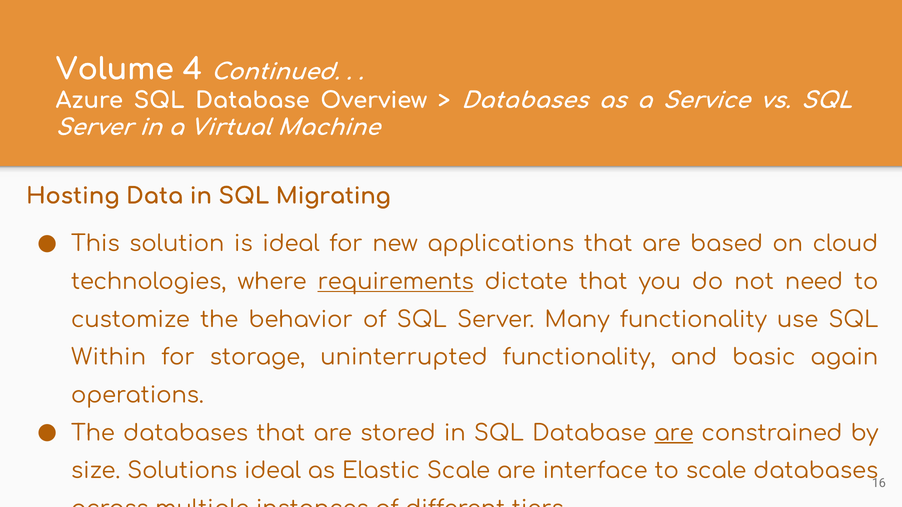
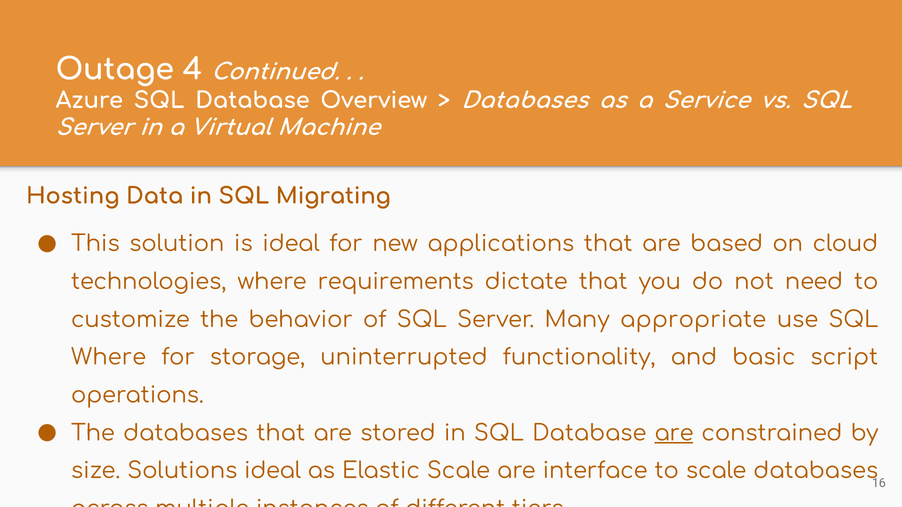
Volume: Volume -> Outage (115, 70)
requirements underline: present -> none (396, 282)
Many functionality: functionality -> appropriate (693, 320)
Within: Within -> Where (109, 358)
again: again -> script (844, 358)
